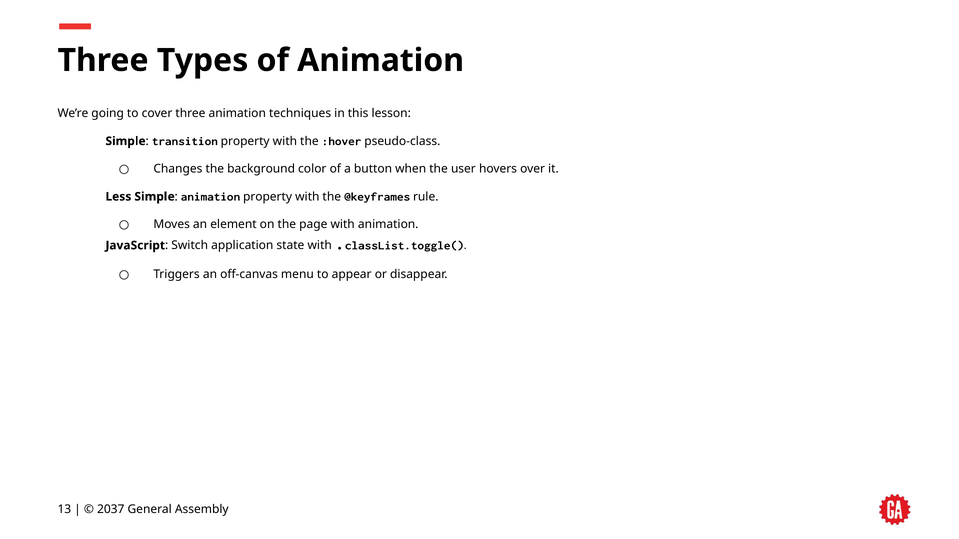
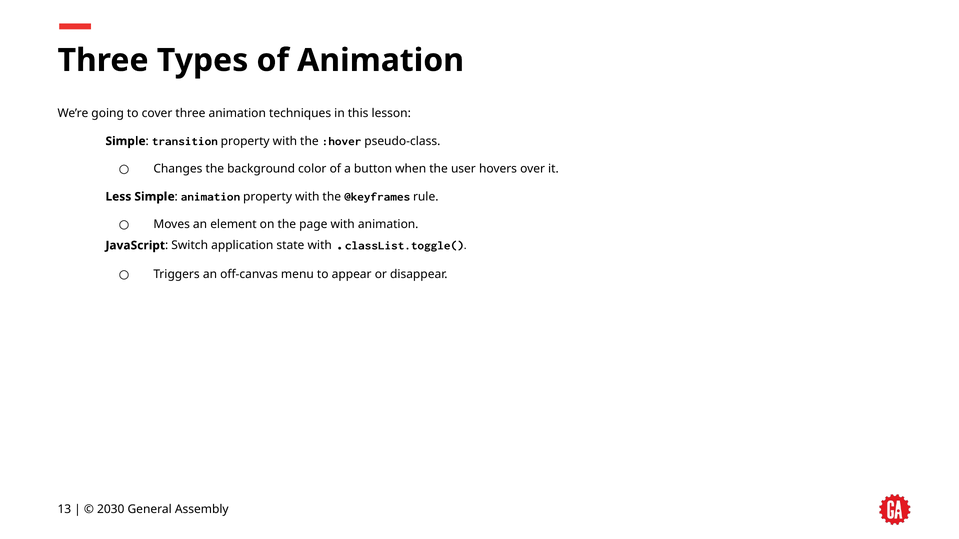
2037: 2037 -> 2030 (111, 510)
